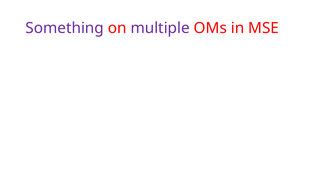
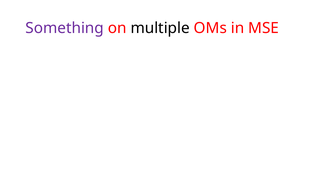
multiple colour: purple -> black (160, 28)
